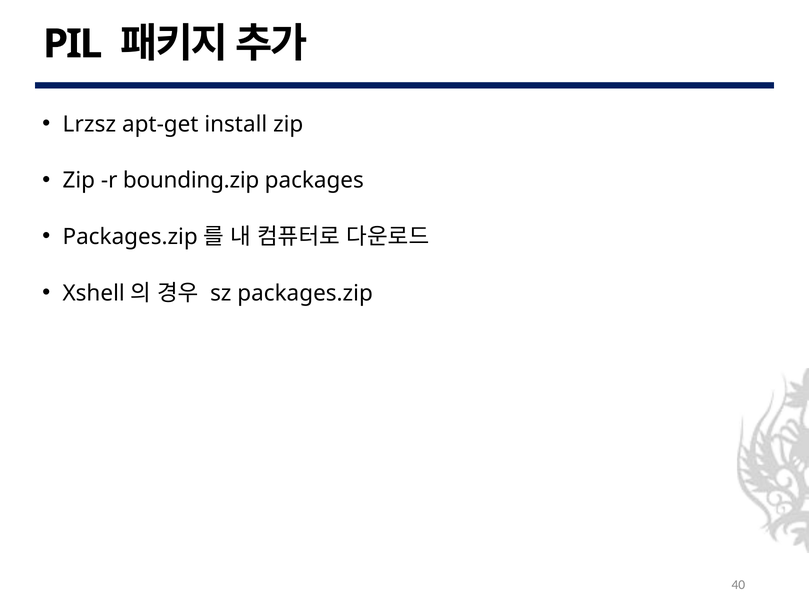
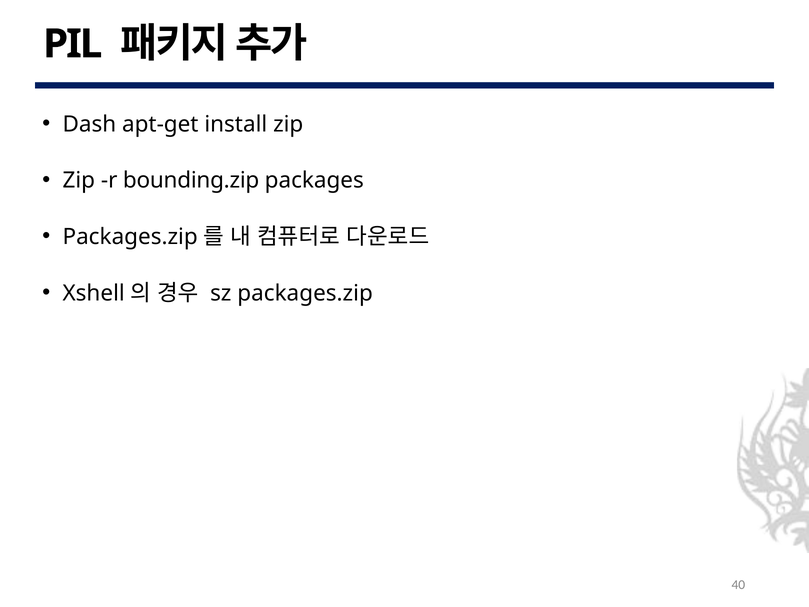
Lrzsz: Lrzsz -> Dash (89, 124)
